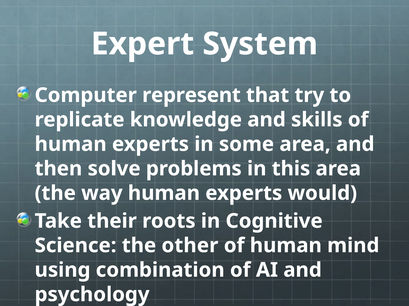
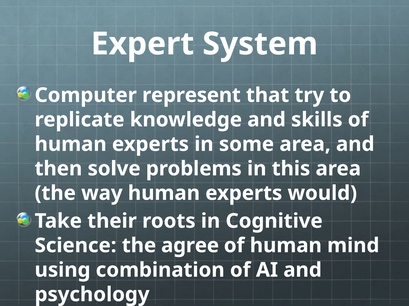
other: other -> agree (190, 246)
